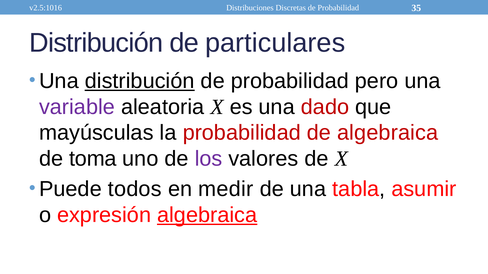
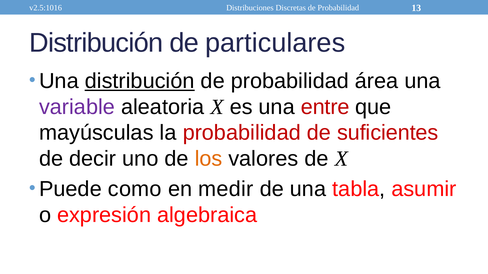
35: 35 -> 13 (416, 8)
pero: pero -> área (377, 81)
dado: dado -> entre (325, 107)
de algebraica: algebraica -> suficientes (388, 133)
toma: toma -> decir (93, 159)
los colour: purple -> orange (209, 159)
todos: todos -> como (135, 190)
algebraica underline: present -> none (207, 216)
